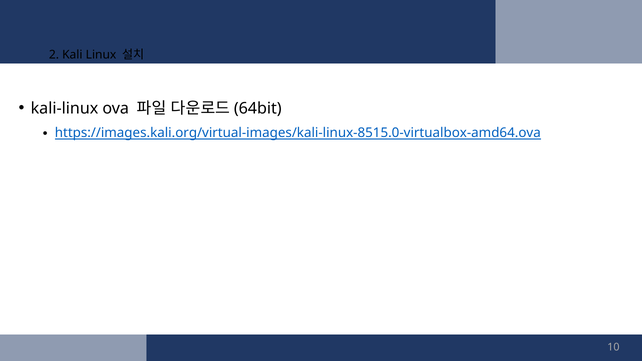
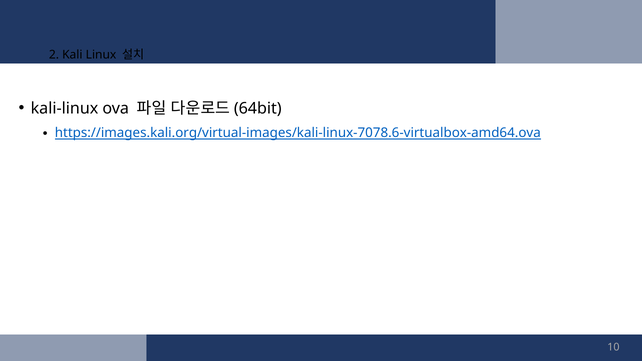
https://images.kali.org/virtual-images/kali-linux-8515.0-virtualbox-amd64.ova: https://images.kali.org/virtual-images/kali-linux-8515.0-virtualbox-amd64.ova -> https://images.kali.org/virtual-images/kali-linux-7078.6-virtualbox-amd64.ova (298, 133)
